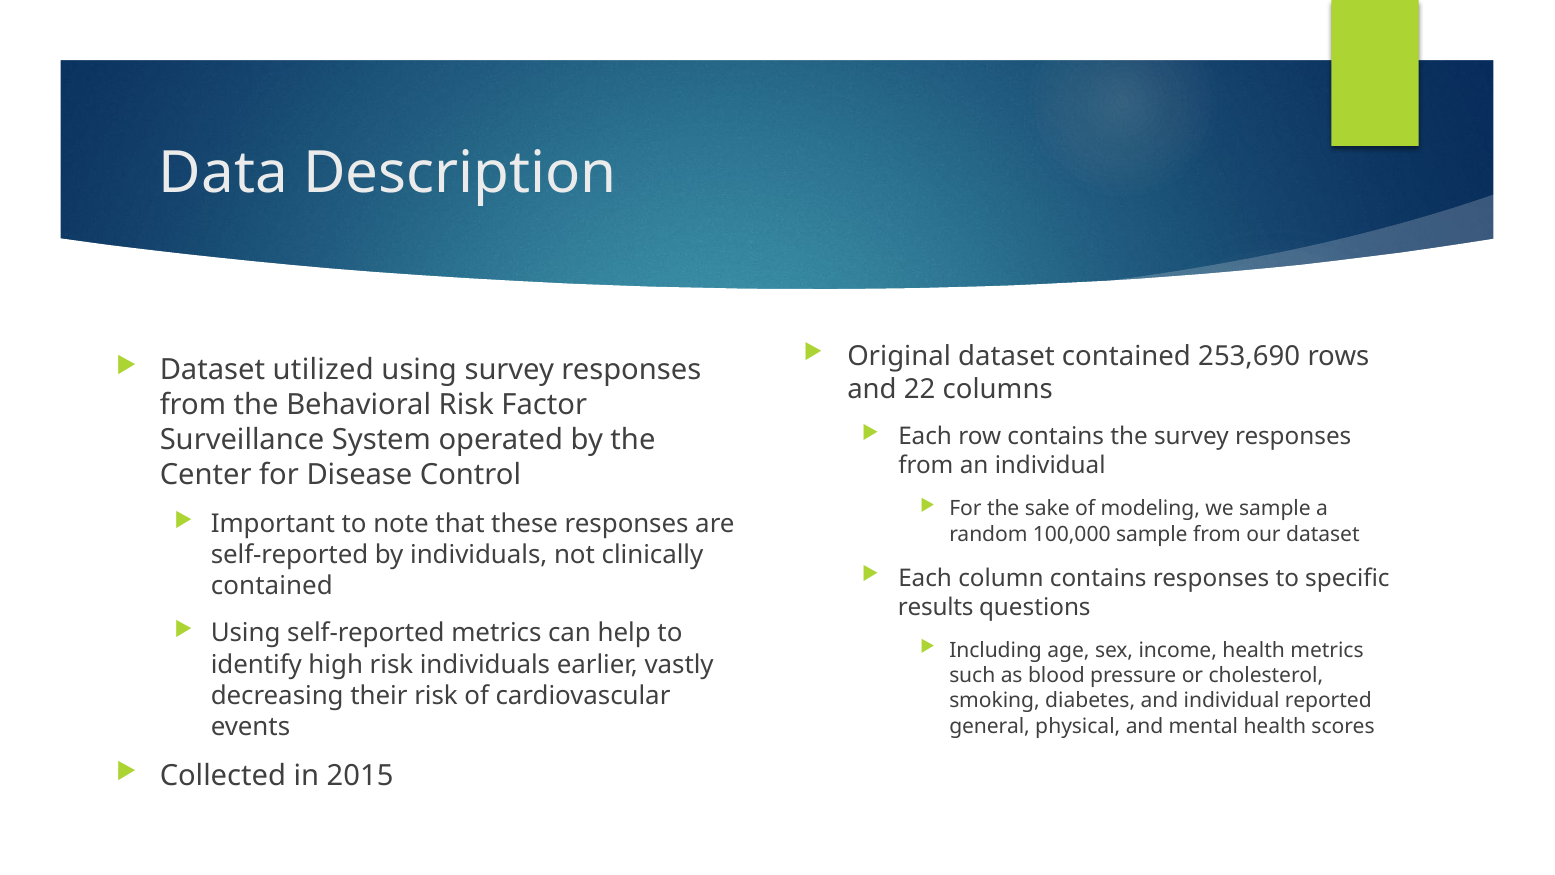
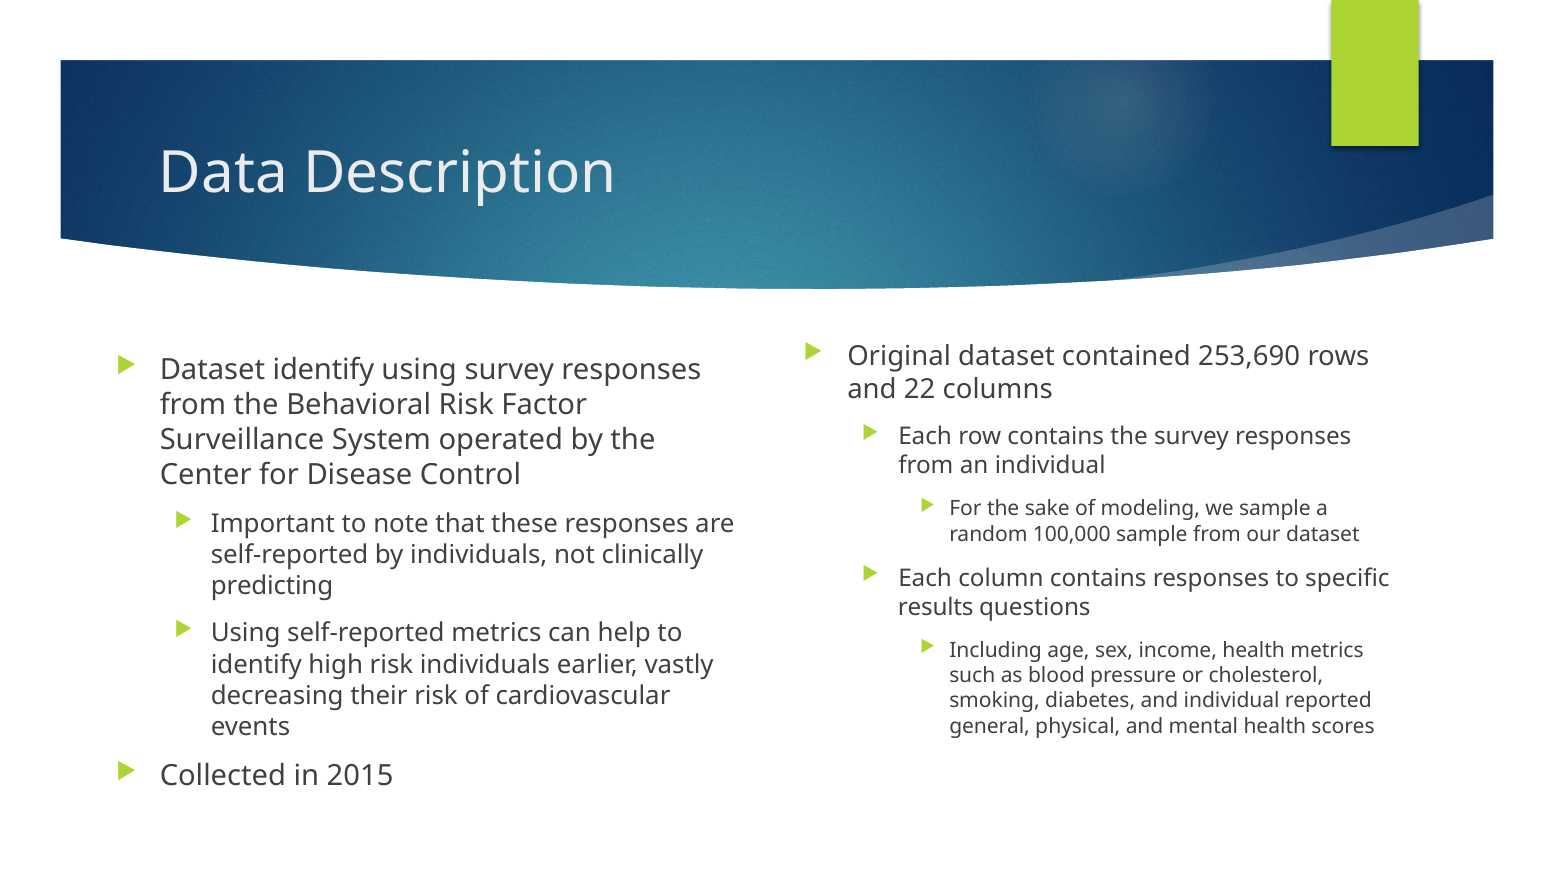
Dataset utilized: utilized -> identify (323, 370)
contained: contained -> predicting (272, 586)
